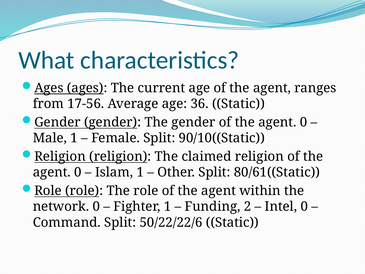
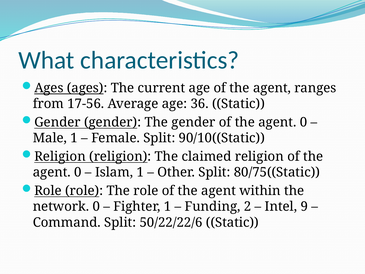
80/61((Static: 80/61((Static -> 80/75((Static (277, 172)
Intel 0: 0 -> 9 (304, 206)
